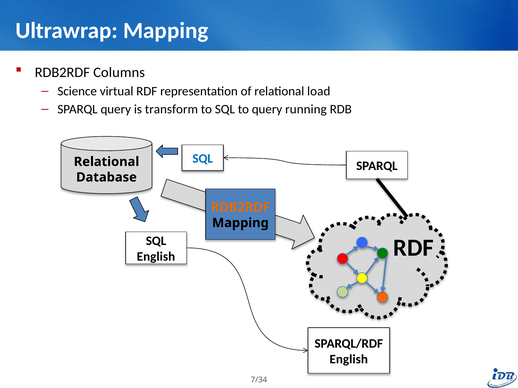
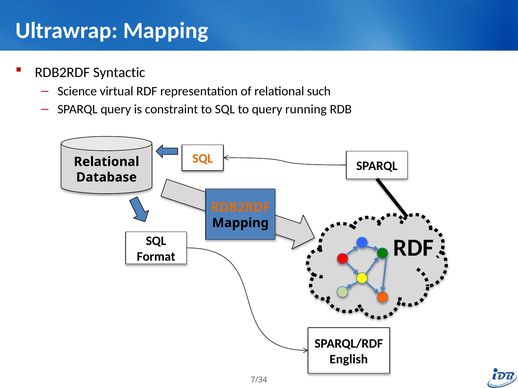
Columns: Columns -> Syntactic (119, 72)
load: load -> such (319, 91)
transform: transform -> constraint (171, 110)
SQL colour: blue -> orange (203, 159)
English: English -> Format (156, 257)
